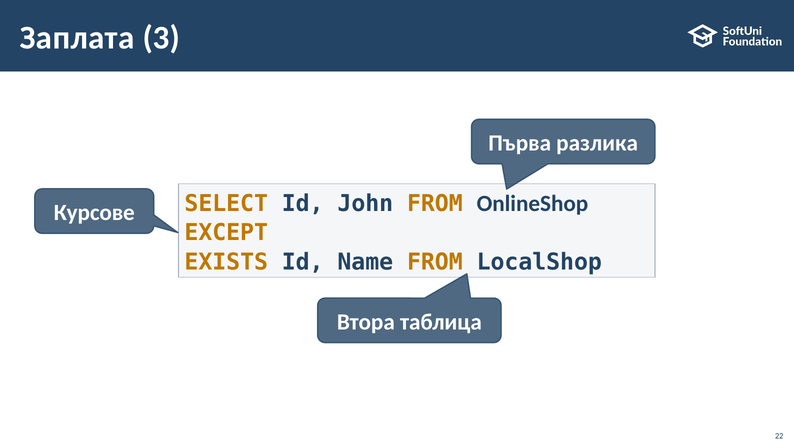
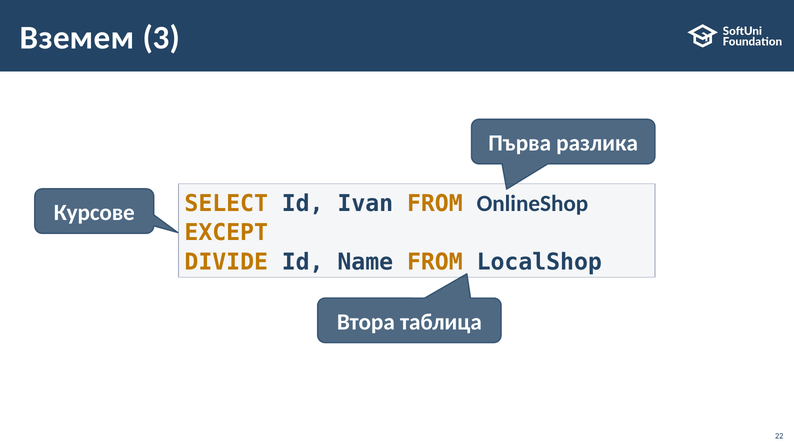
Заплата: Заплата -> Вземем (77, 38)
John: John -> Ivan (365, 203)
EXISTS: EXISTS -> DIVIDE (226, 262)
